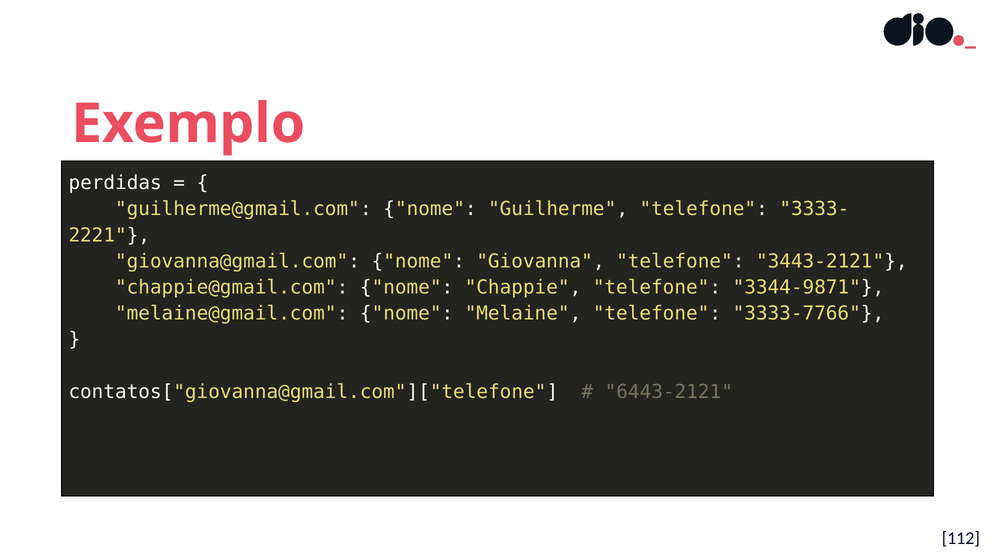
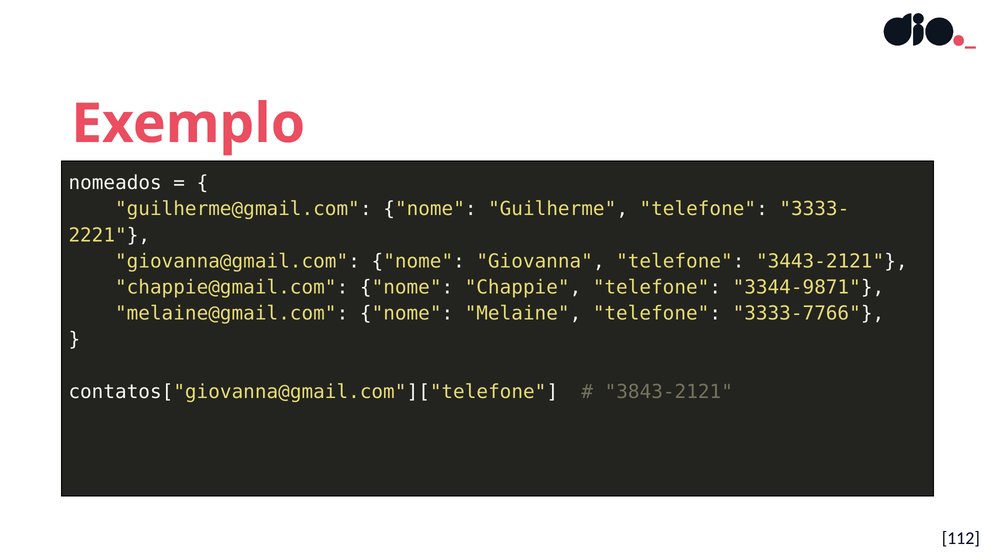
perdidas: perdidas -> nomeados (115, 183)
6443-2121: 6443-2121 -> 3843-2121 (669, 392)
